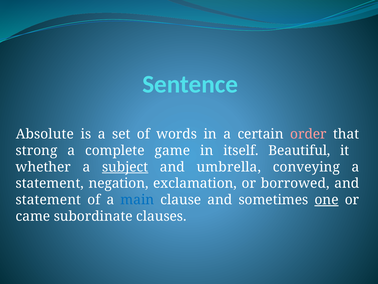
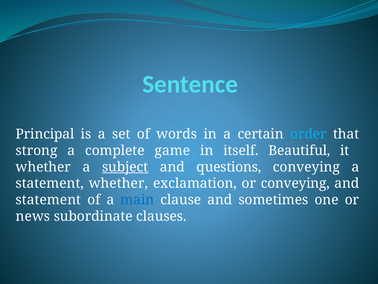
Absolute: Absolute -> Principal (45, 134)
order colour: pink -> light blue (308, 134)
umbrella: umbrella -> questions (229, 167)
statement negation: negation -> whether (118, 183)
or borrowed: borrowed -> conveying (295, 183)
one underline: present -> none (327, 200)
came: came -> news (33, 216)
